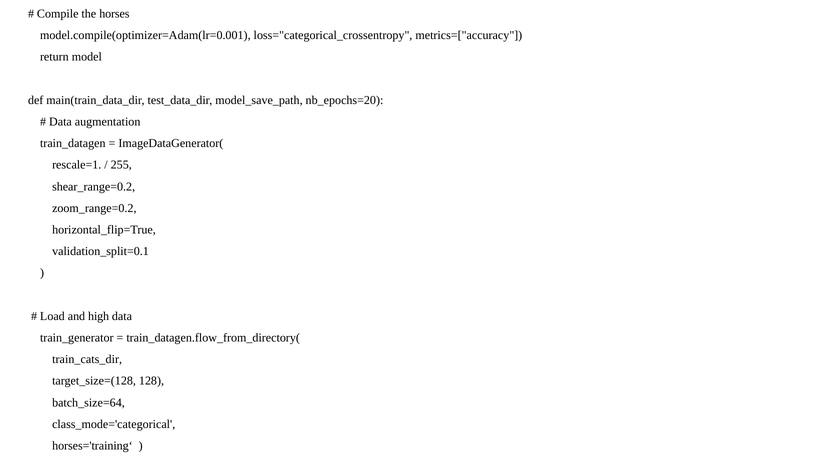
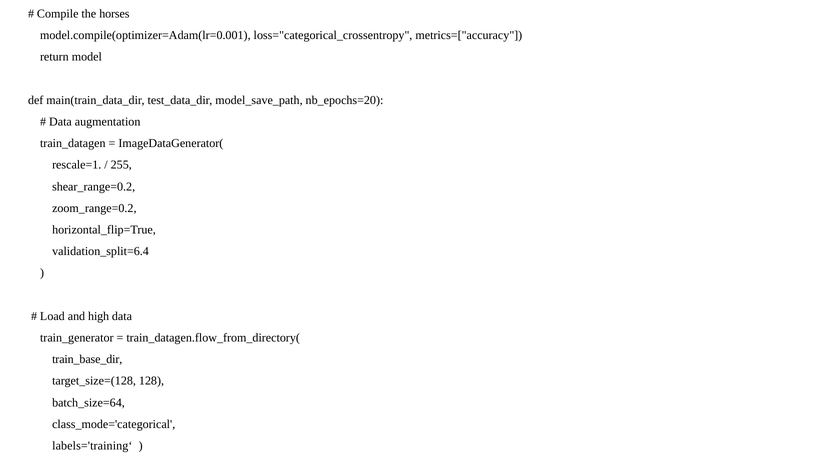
validation_split=0.1: validation_split=0.1 -> validation_split=6.4 (101, 251)
train_cats_dir: train_cats_dir -> train_base_dir (87, 359)
horses='training‘: horses='training‘ -> labels='training‘ (92, 446)
